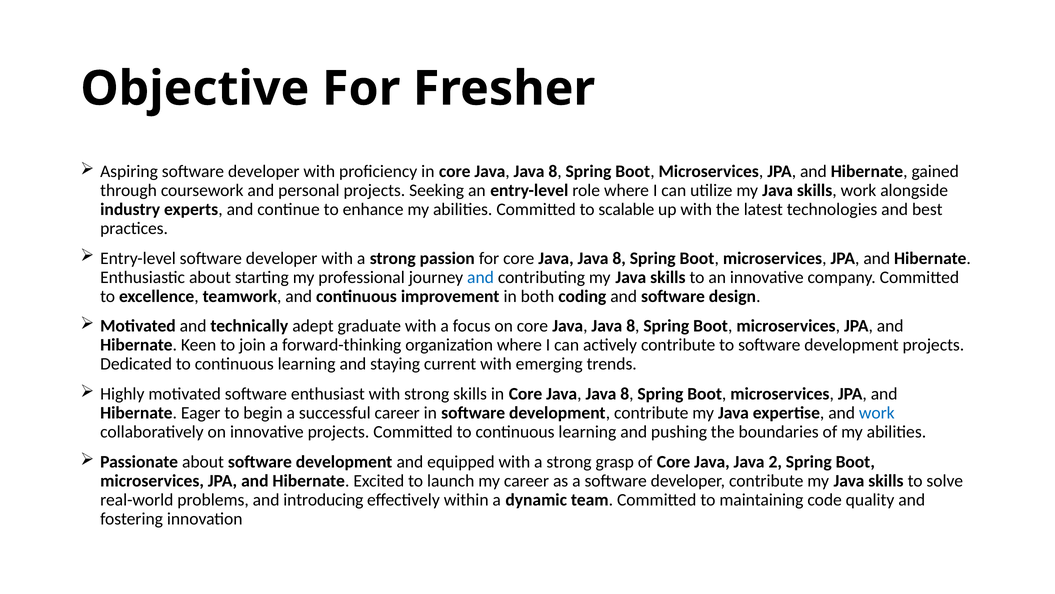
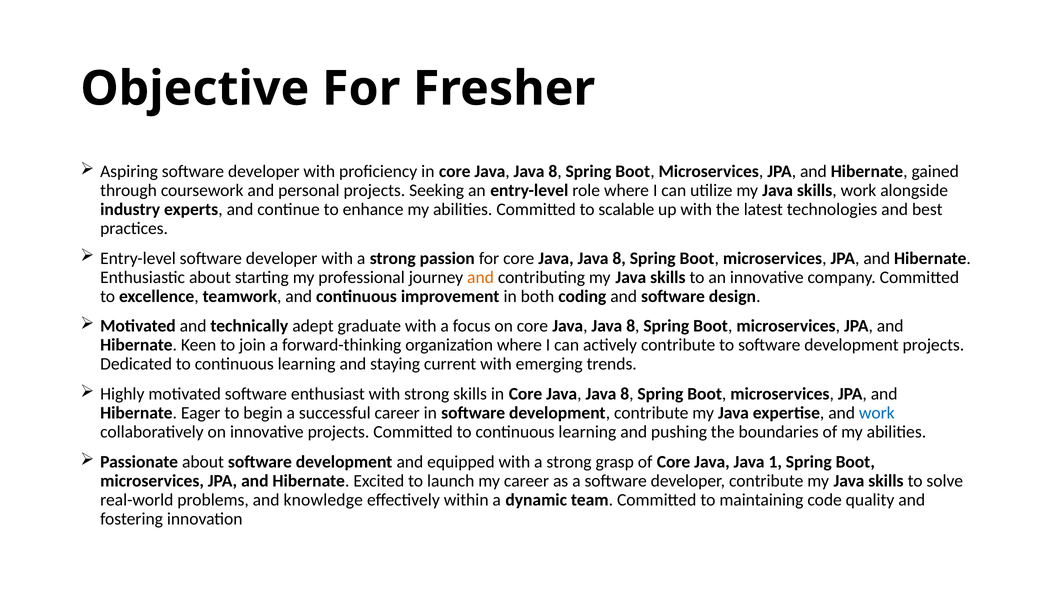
and colour: blue -> orange (481, 277)
2: 2 -> 1 (775, 462)
introducing: introducing -> knowledge (323, 499)
